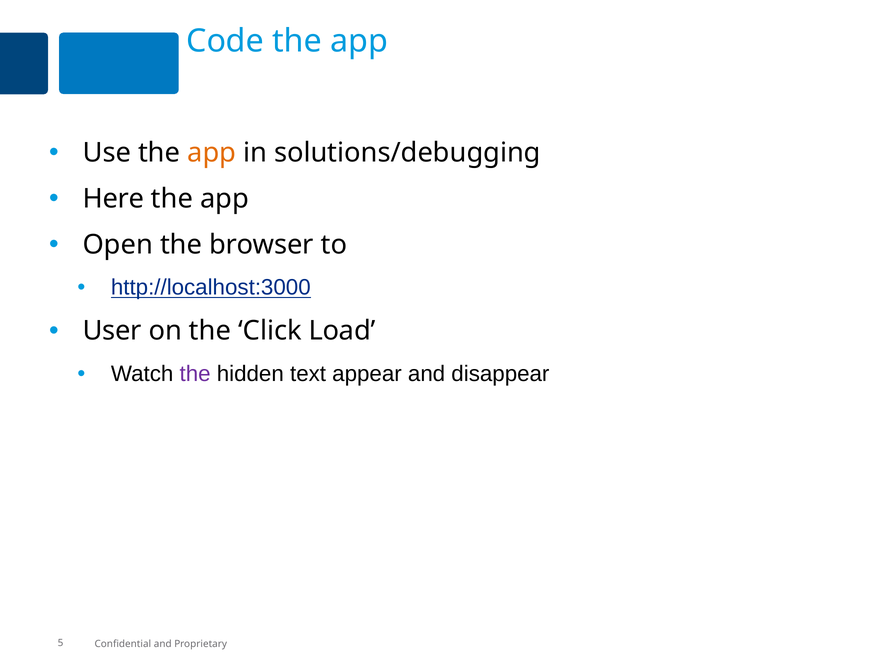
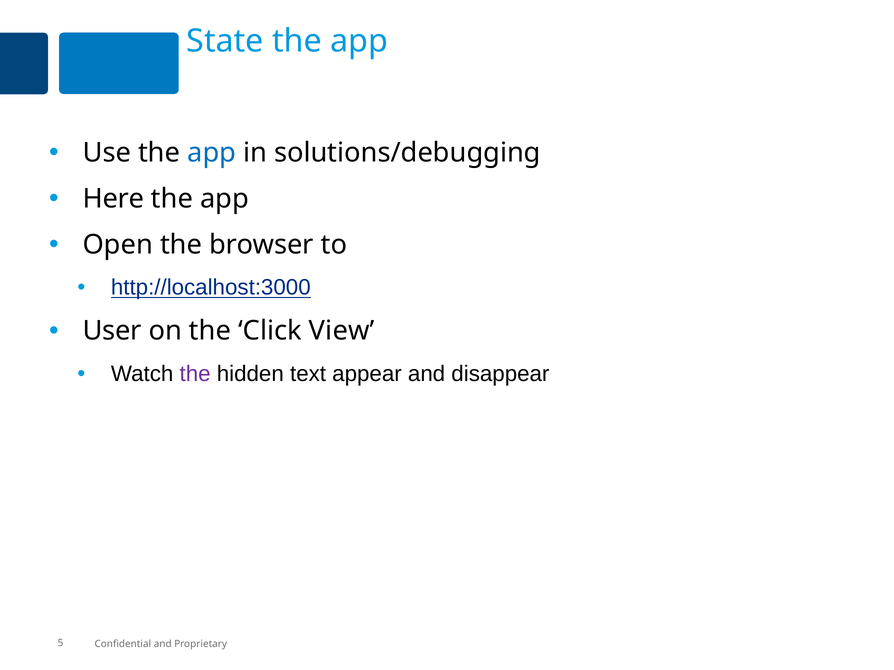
Code: Code -> State (225, 41)
app colour: orange -> blue (212, 153)
Load: Load -> View (342, 331)
